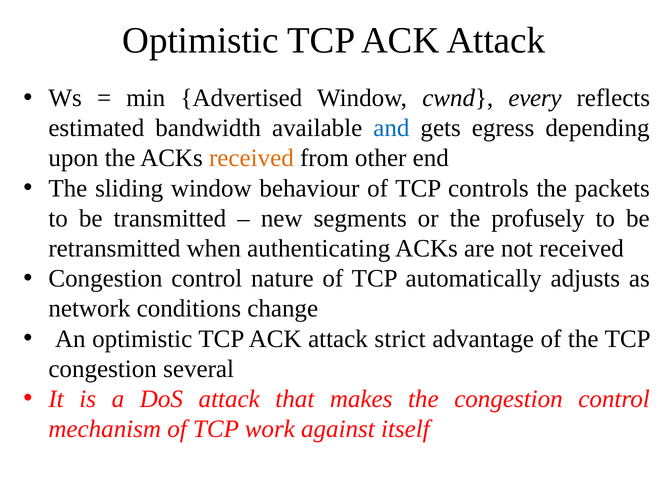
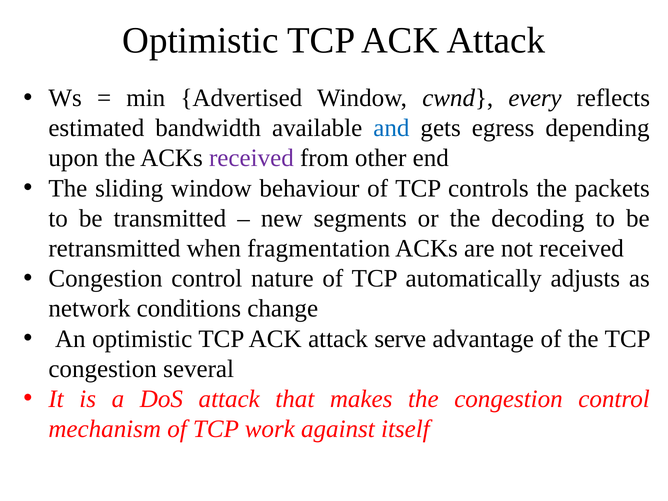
received colour: orange -> purple (251, 158)
profusely: profusely -> decoding (538, 218)
authenticating: authenticating -> fragmentation (319, 248)
strict: strict -> serve (400, 339)
